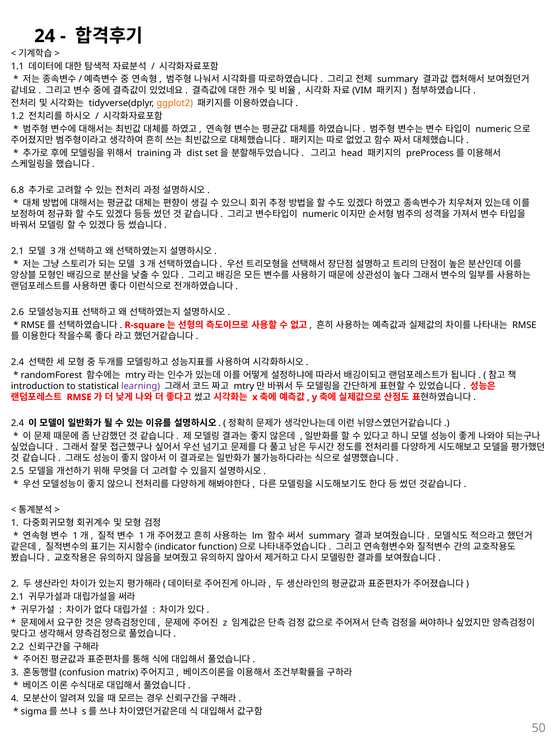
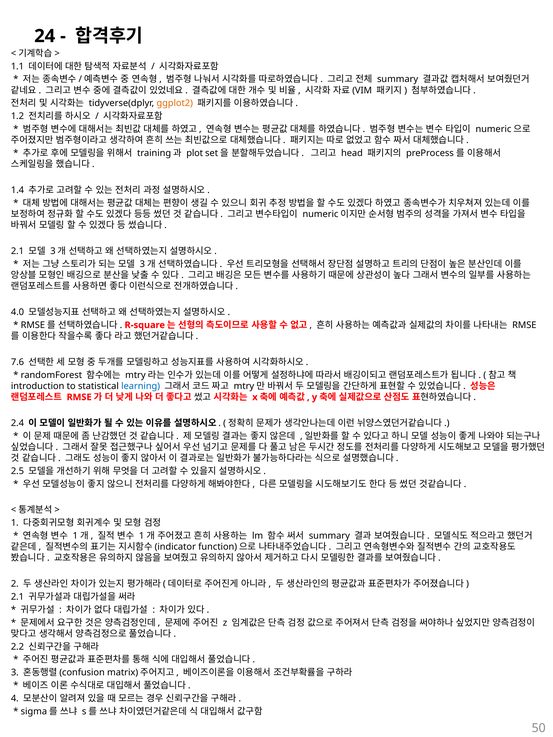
dist: dist -> plot (195, 153)
6.8: 6.8 -> 1.4 (17, 190)
2.6: 2.6 -> 4.0 (17, 312)
2.4: 2.4 -> 7.6 (17, 362)
learning colour: purple -> blue (141, 386)
